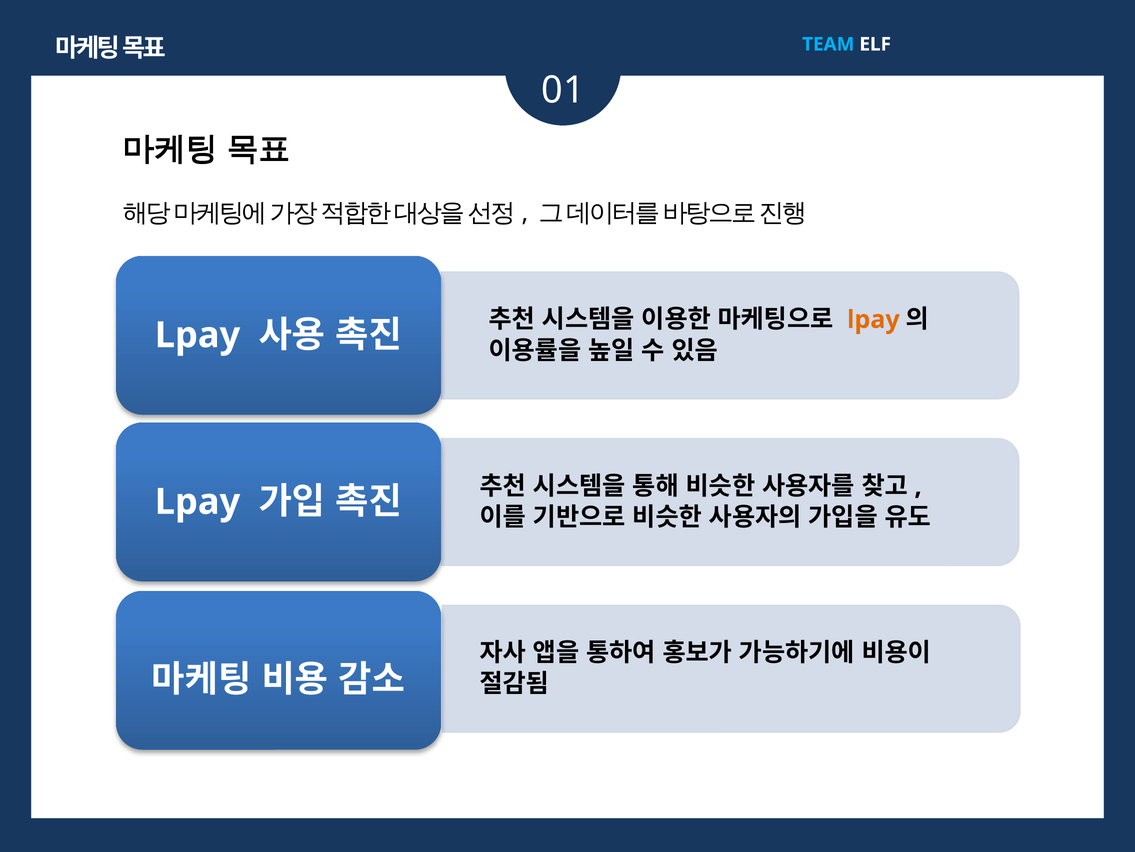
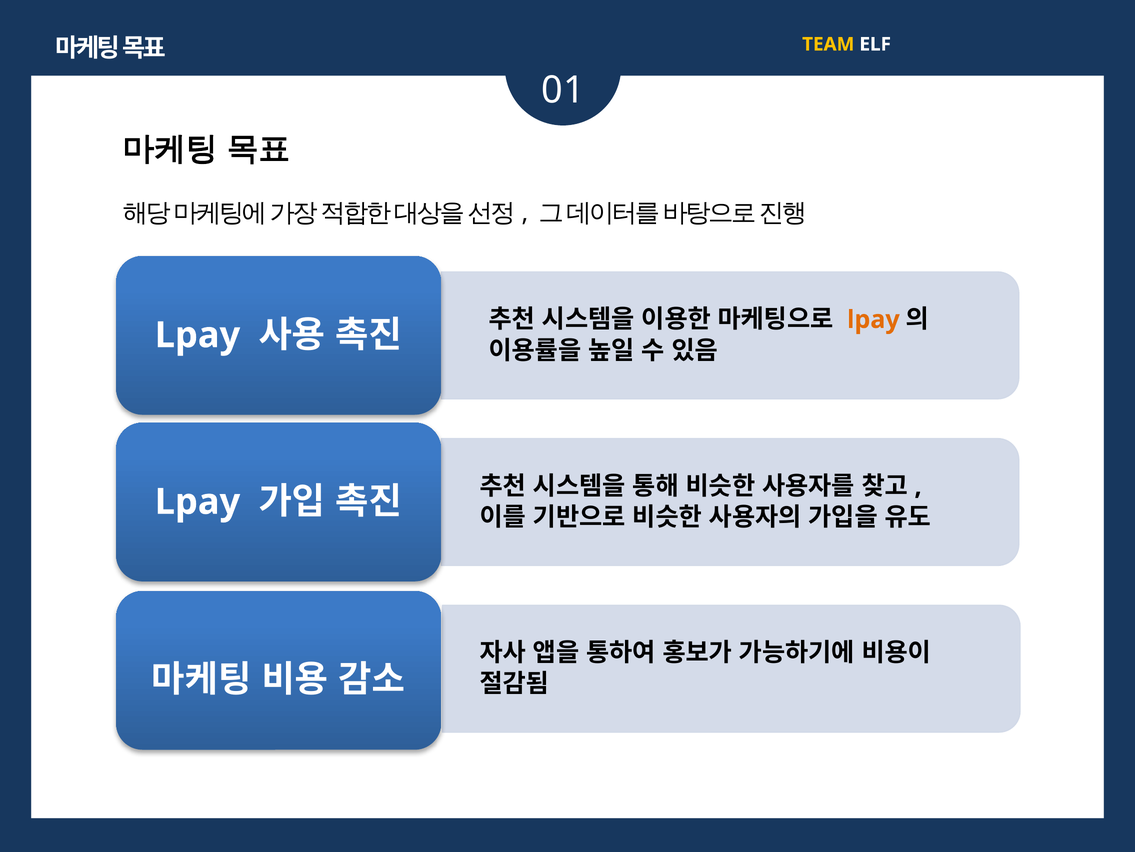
TEAM colour: light blue -> yellow (828, 44)
